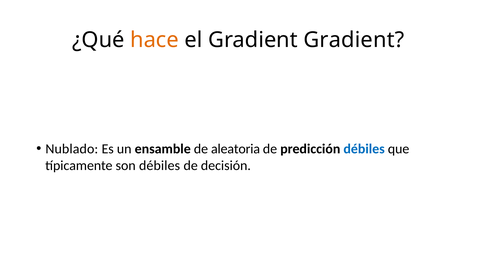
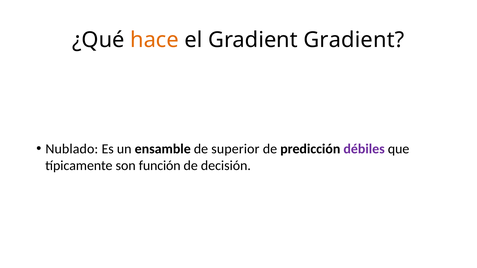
aleatoria: aleatoria -> superior (235, 149)
débiles colour: blue -> purple (364, 149)
son débiles: débiles -> función (160, 166)
